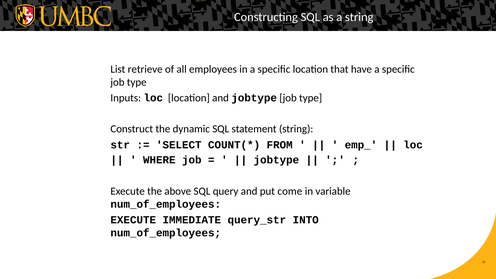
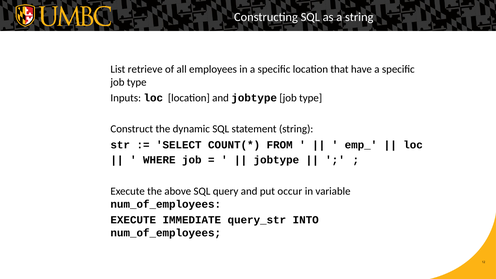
come: come -> occur (290, 191)
